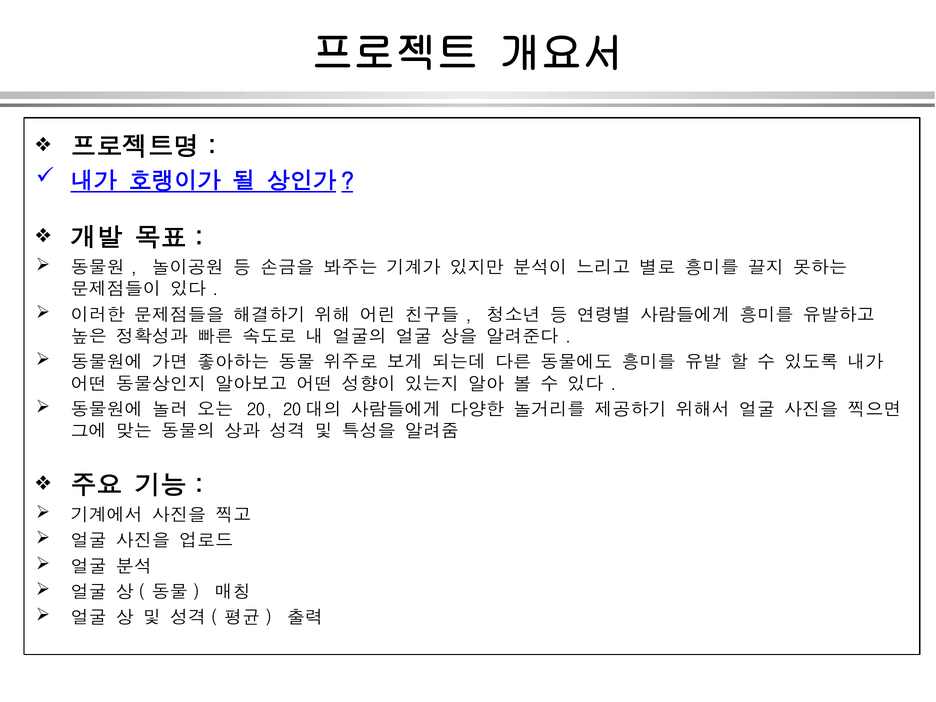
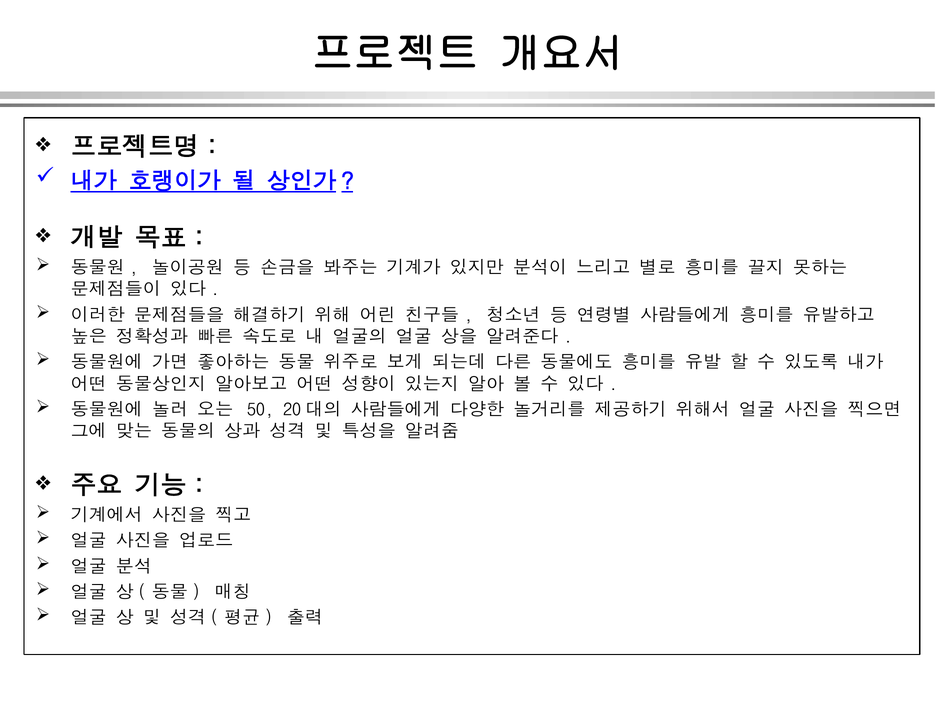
20: 20 -> 50 (260, 410)
